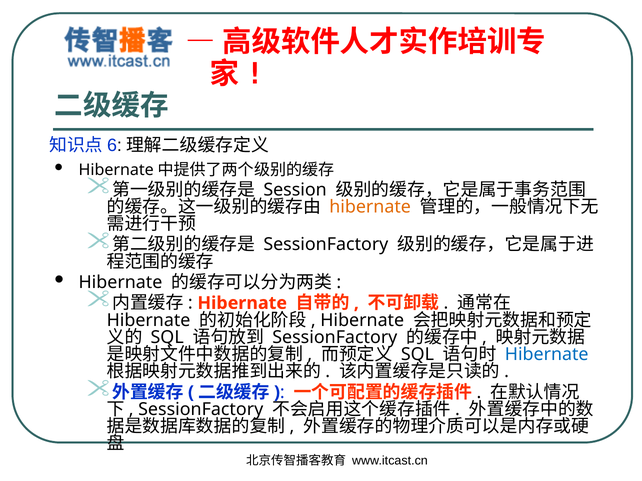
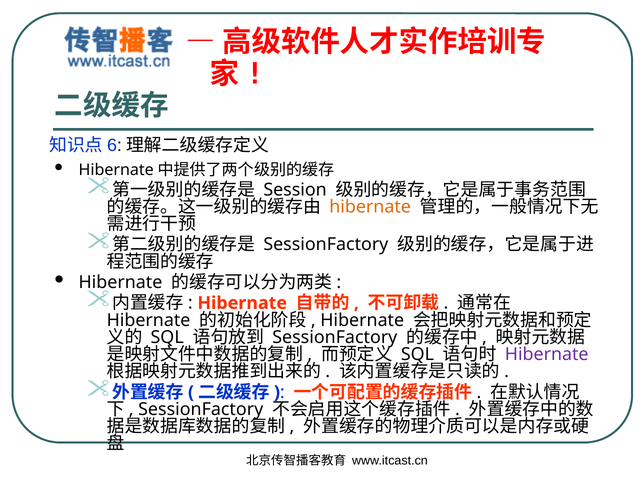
Hibernate colour: blue -> purple (547, 355)
